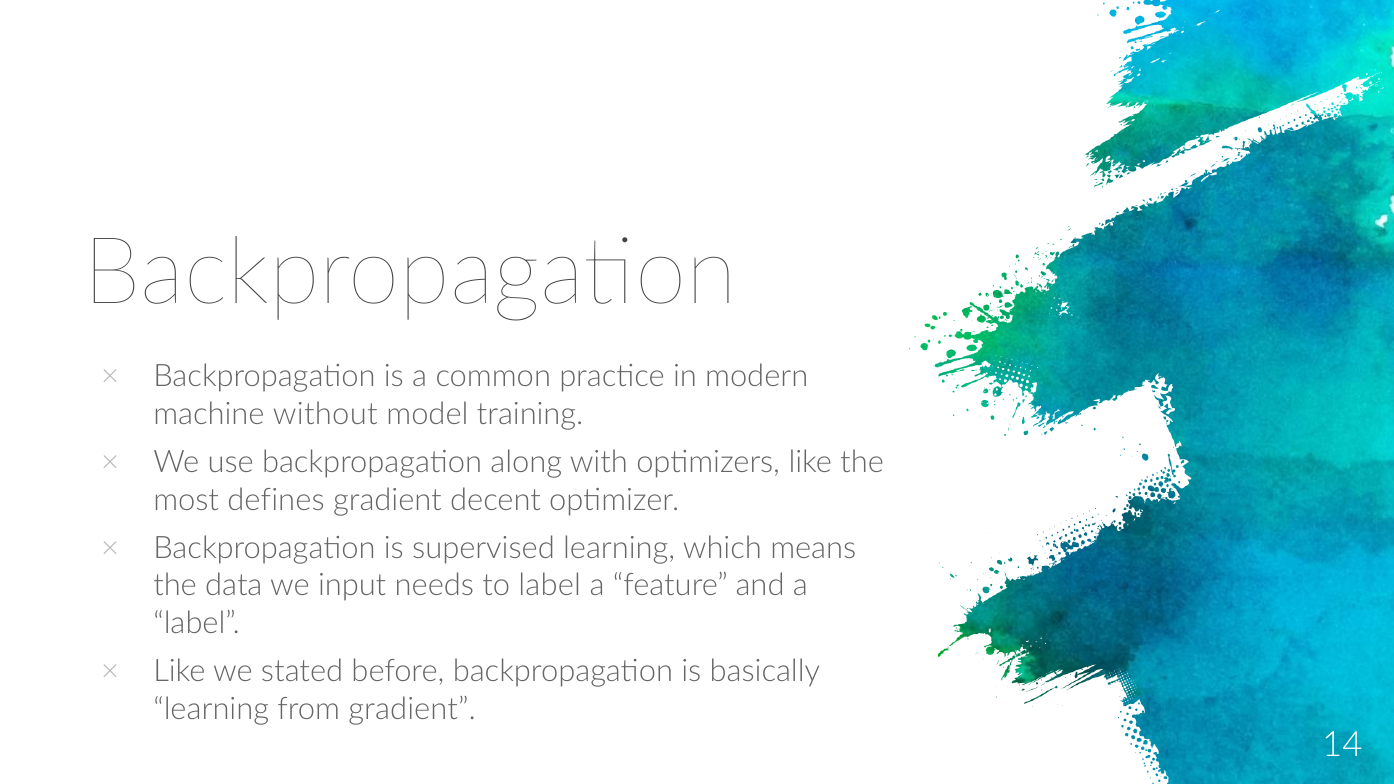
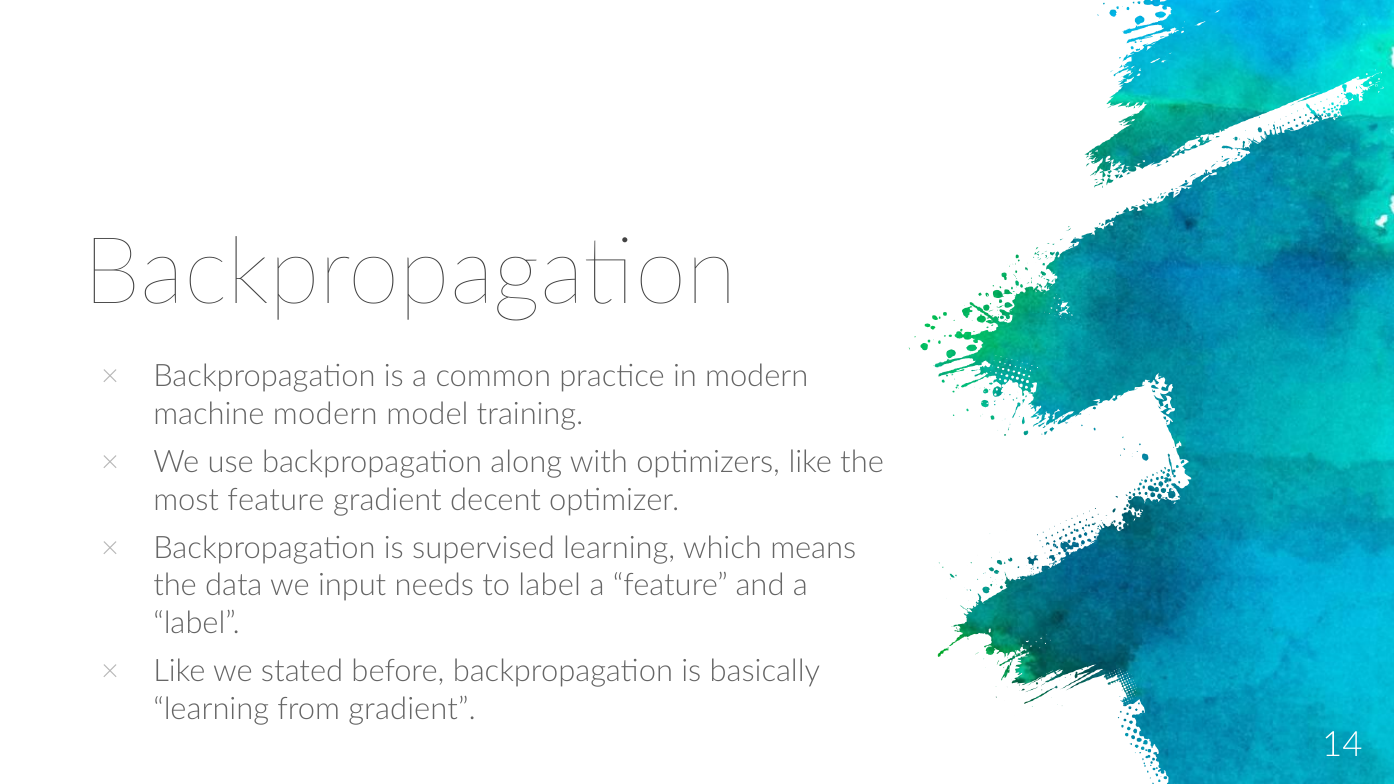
machine without: without -> modern (325, 414)
most defines: defines -> feature (276, 500)
